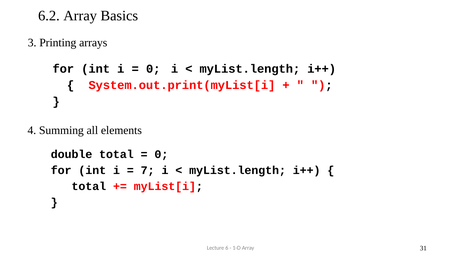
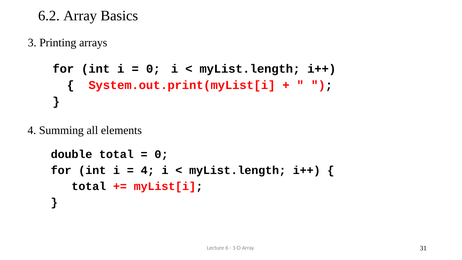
7: 7 -> 4 (148, 170)
